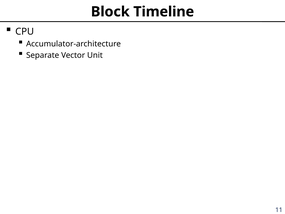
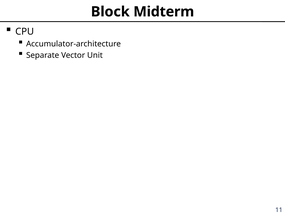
Timeline: Timeline -> Midterm (164, 12)
